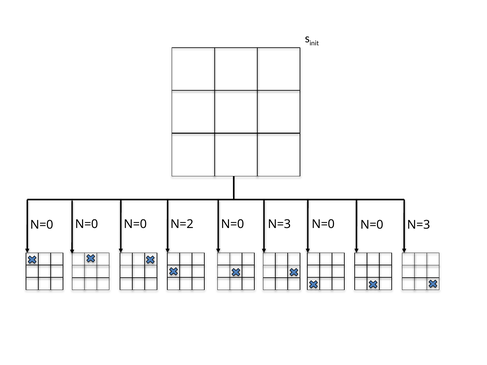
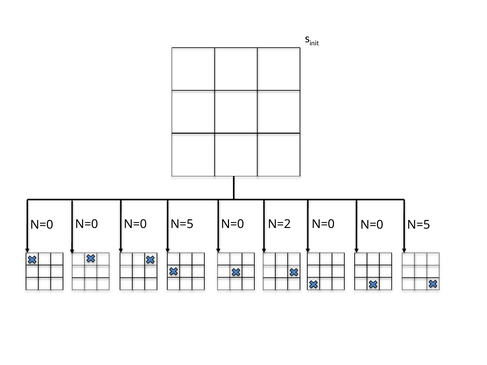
N=0 N=0 N=0 N=2: N=2 -> N=5 (182, 224)
N=3: N=3 -> N=2 (279, 224)
N=3: N=3 -> N=5 (419, 225)
